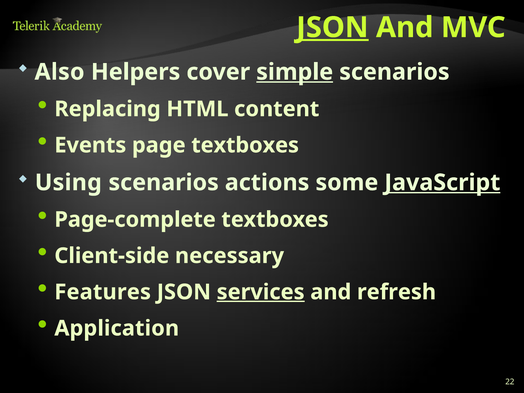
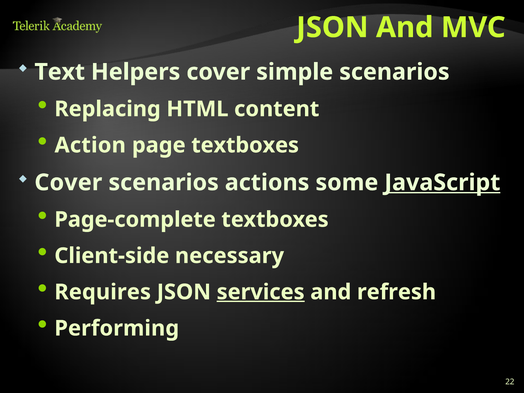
JSON underline: present -> none (332, 28)
Also: Also -> Text (60, 72)
simple underline: present -> none (295, 72)
Events: Events -> Action (90, 145)
Using: Using -> Cover (68, 183)
Features: Features -> Requires (103, 292)
Application: Application -> Performing (117, 328)
